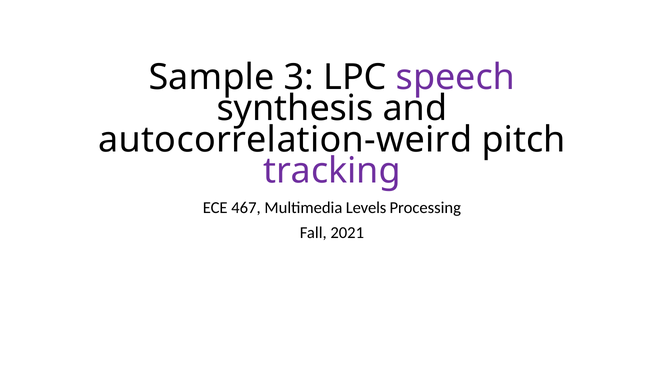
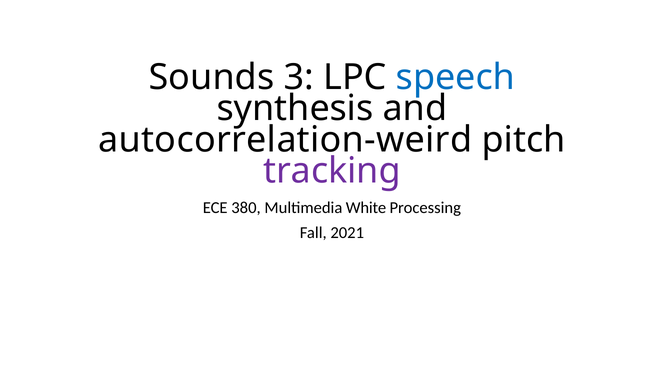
Sample: Sample -> Sounds (212, 77)
speech colour: purple -> blue (456, 77)
467: 467 -> 380 (246, 208)
Levels: Levels -> White (366, 208)
